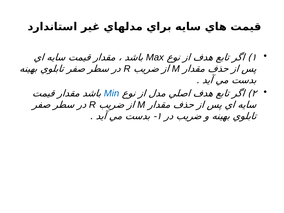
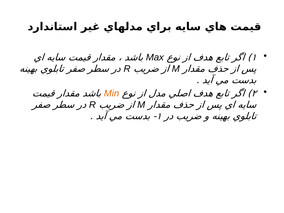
Min colour: blue -> orange (112, 93)
